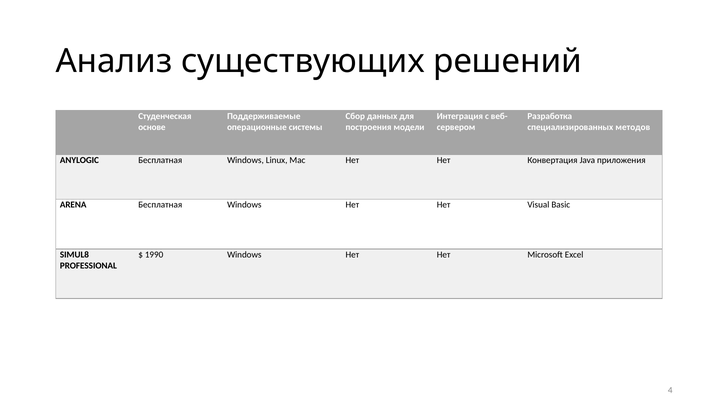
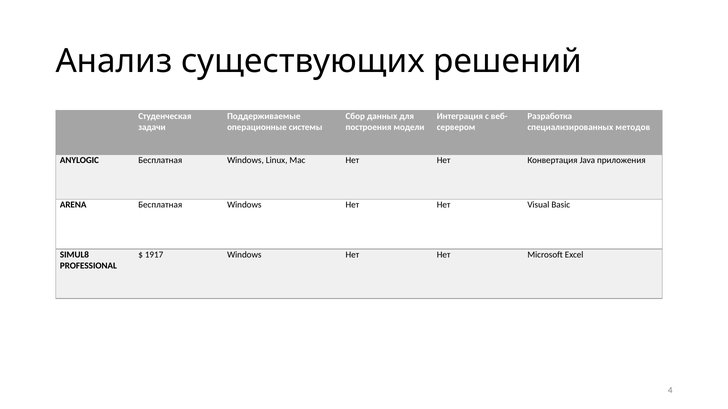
основе: основе -> задачи (152, 127)
1990: 1990 -> 1917 (154, 255)
